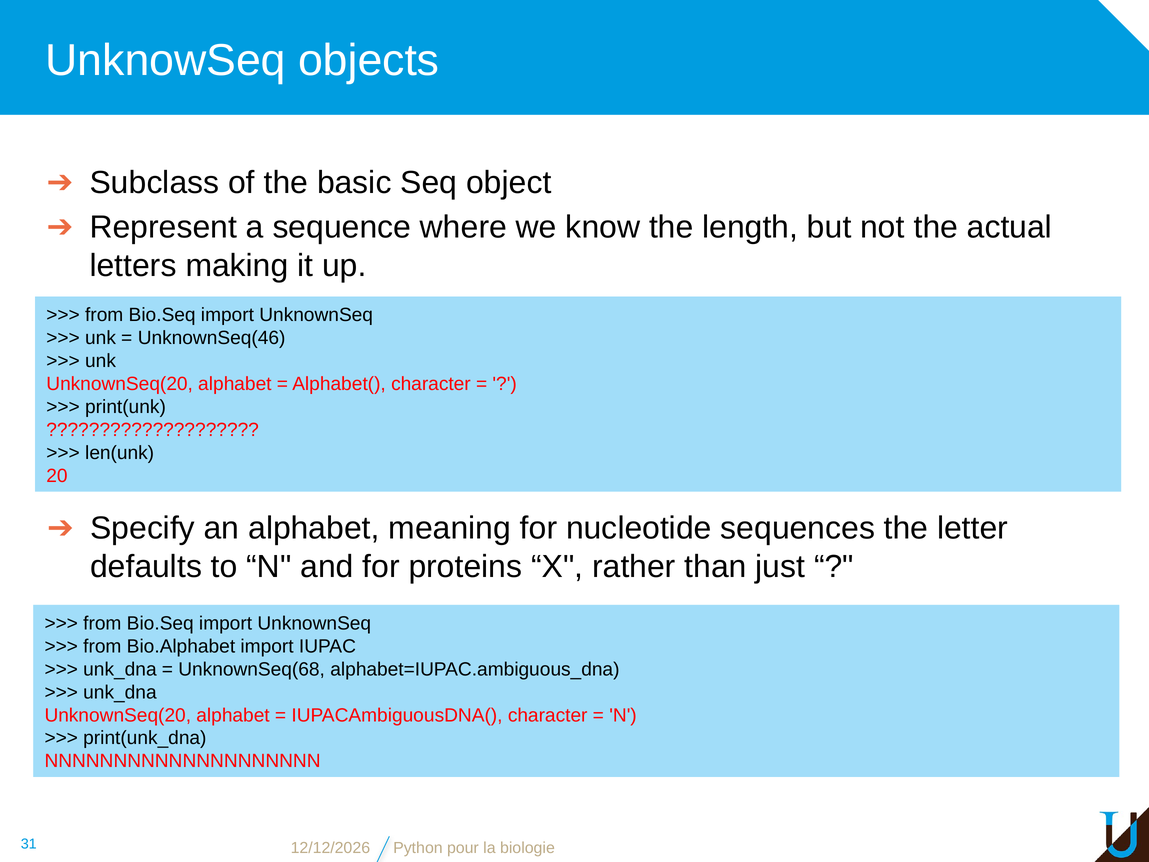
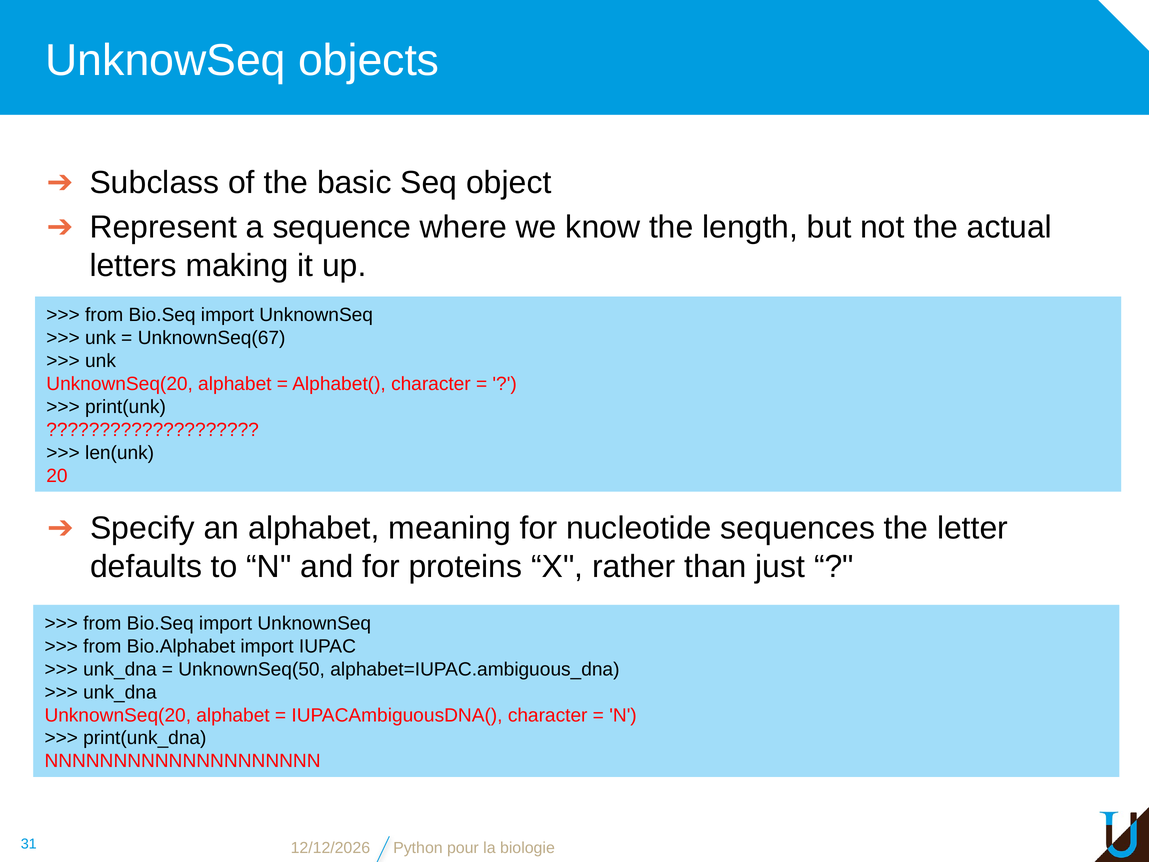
UnknownSeq(46: UnknownSeq(46 -> UnknownSeq(67 (212, 338)
UnknownSeq(68: UnknownSeq(68 -> UnknownSeq(50 (252, 669)
